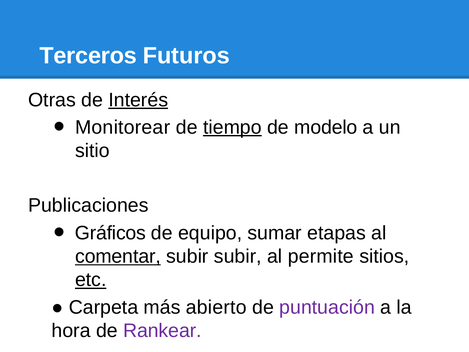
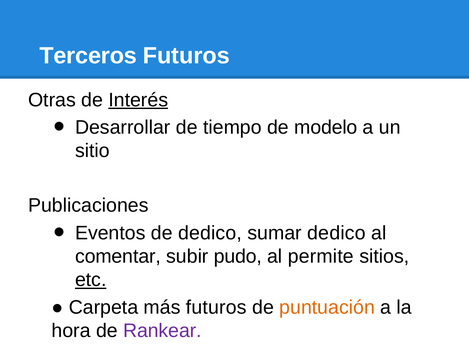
Monitorear: Monitorear -> Desarrollar (123, 127)
tiempo underline: present -> none (232, 127)
Gráficos: Gráficos -> Eventos (110, 233)
de equipo: equipo -> dedico (210, 233)
sumar etapas: etapas -> dedico (336, 233)
comentar underline: present -> none (118, 256)
subir subir: subir -> pudo (238, 256)
más abierto: abierto -> futuros (216, 307)
puntuación colour: purple -> orange (327, 307)
